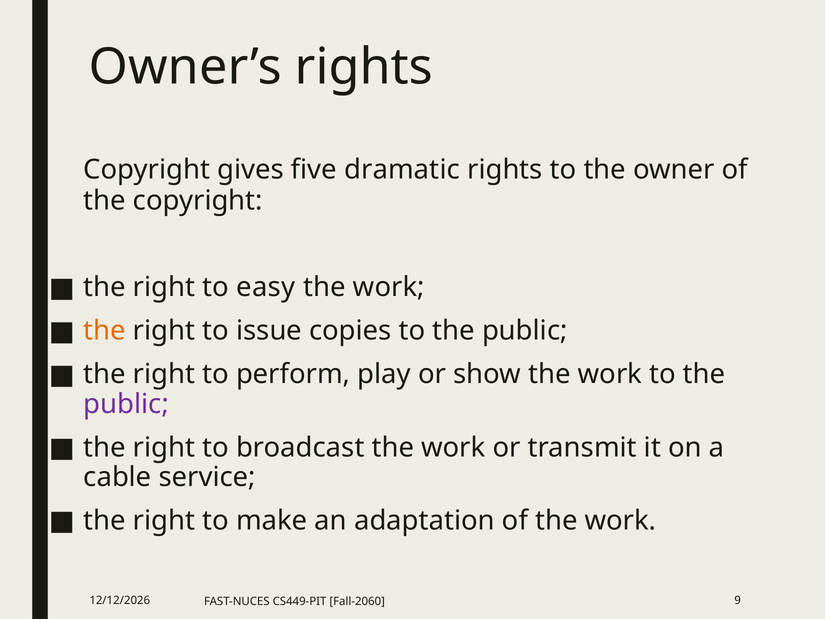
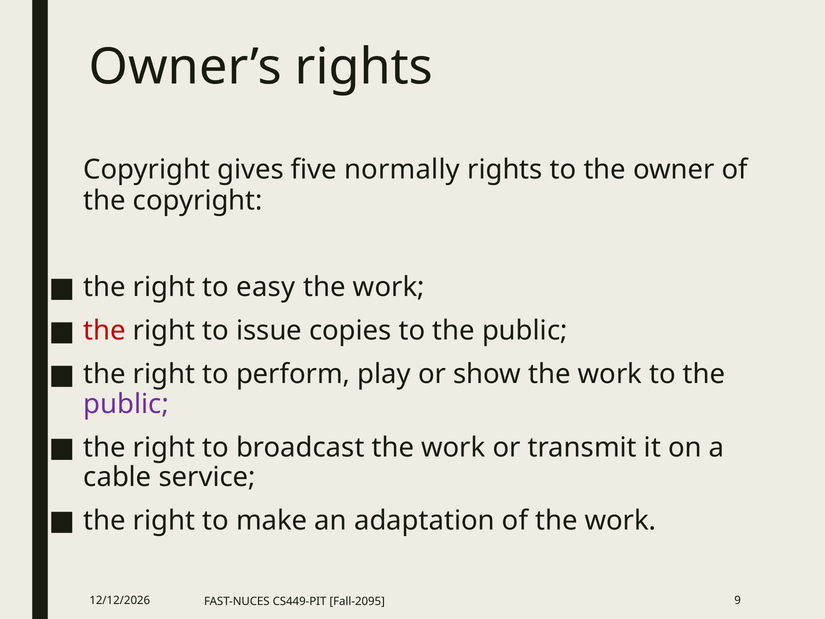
dramatic: dramatic -> normally (402, 170)
the colour: orange -> red (105, 331)
Fall-2060: Fall-2060 -> Fall-2095 (357, 601)
